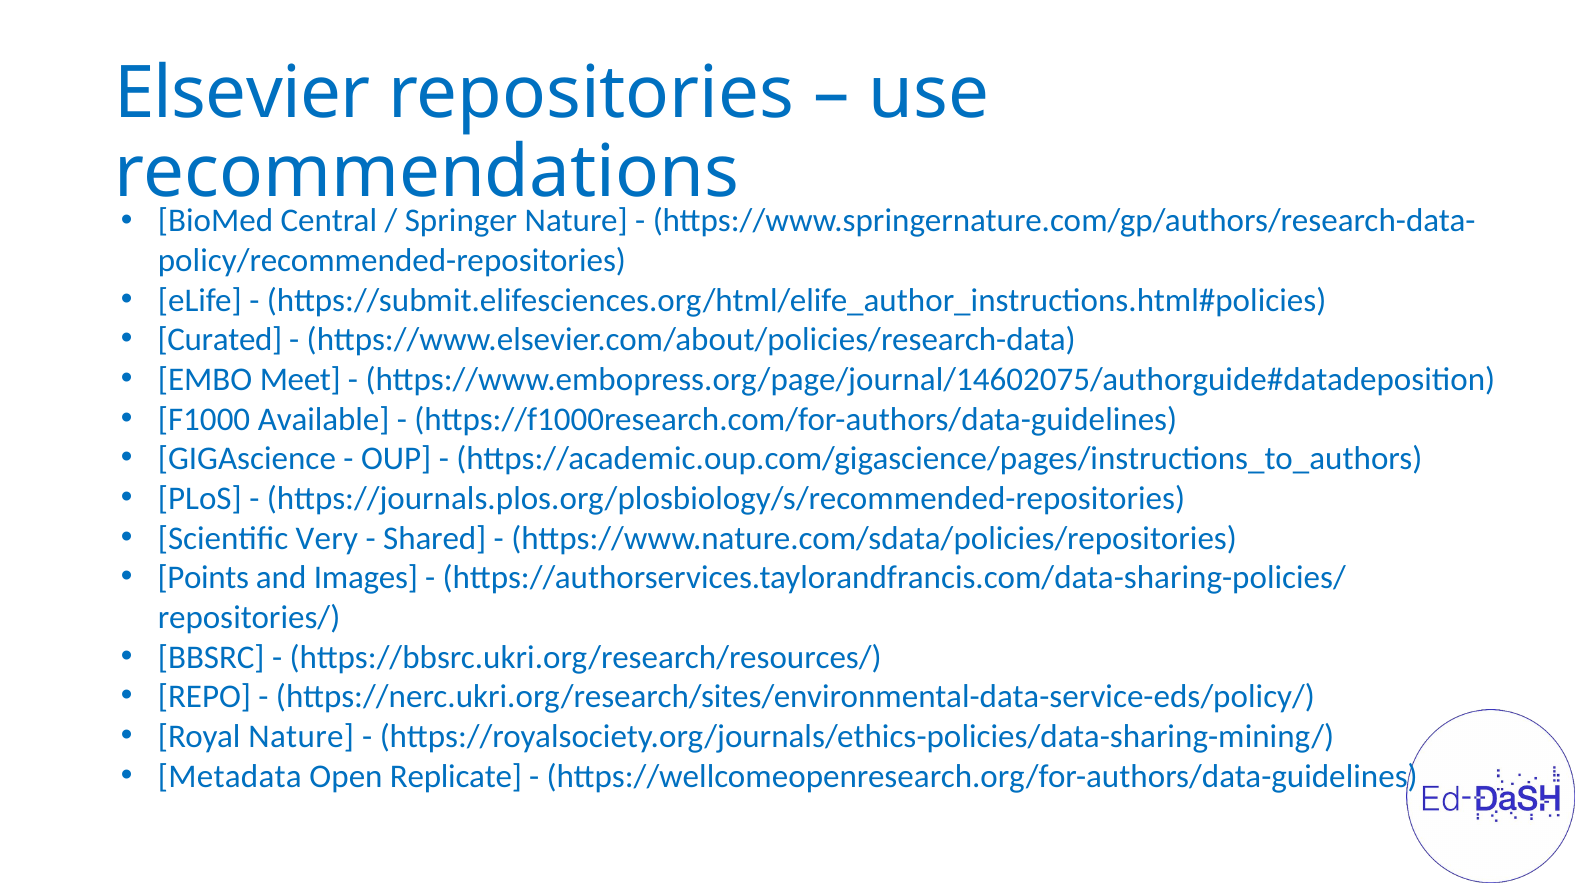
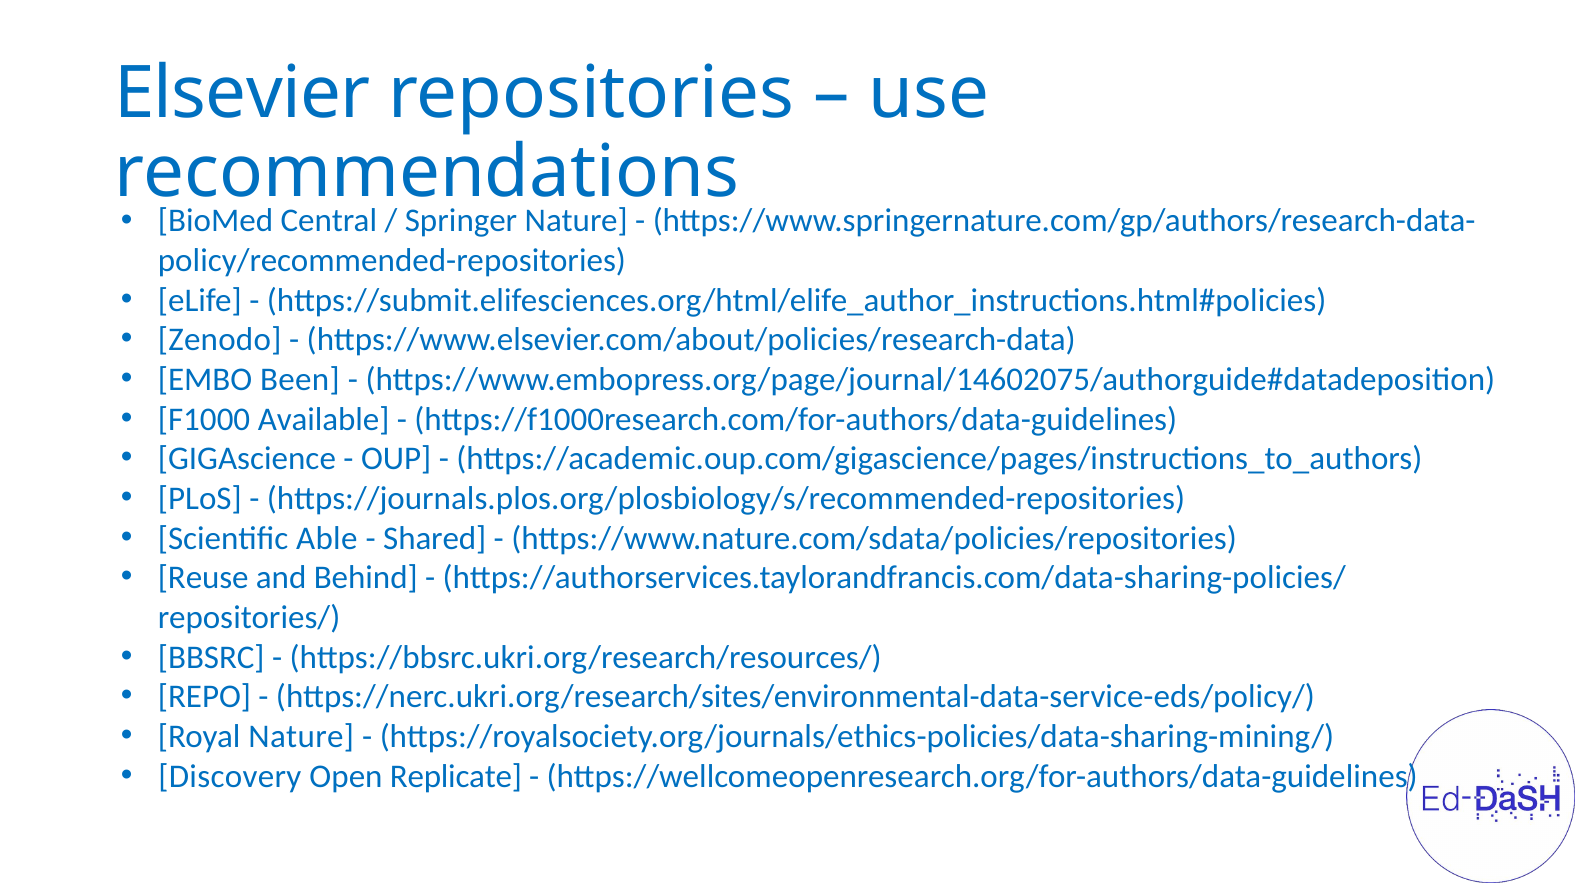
Curated: Curated -> Zenodo (220, 340)
Meet: Meet -> Been (300, 379)
Very: Very -> Able (327, 538)
Points: Points -> Reuse (203, 578)
Images: Images -> Behind (366, 578)
Metadata: Metadata -> Discovery (230, 776)
